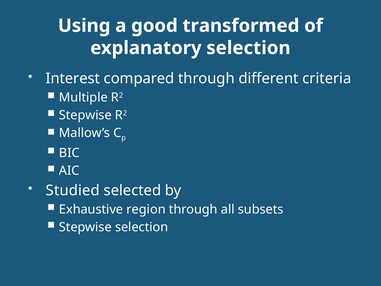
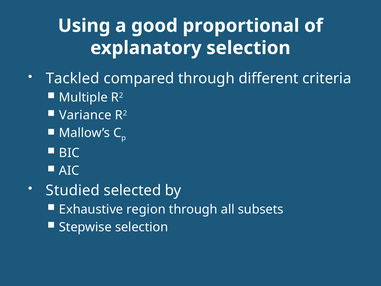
transformed: transformed -> proportional (241, 26)
Interest: Interest -> Tackled (73, 78)
Stepwise: Stepwise -> Variance (85, 115)
